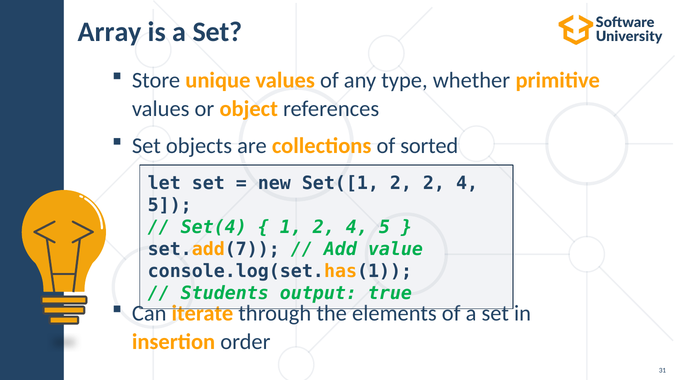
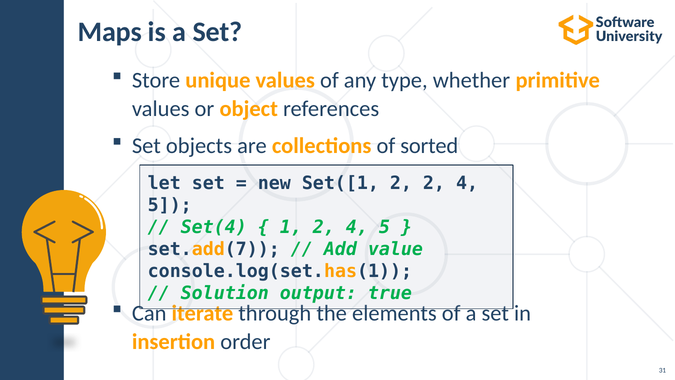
Array: Array -> Maps (110, 32)
Students: Students -> Solution (225, 293)
